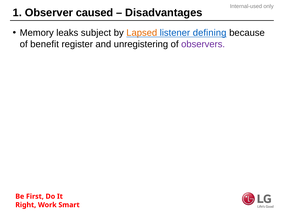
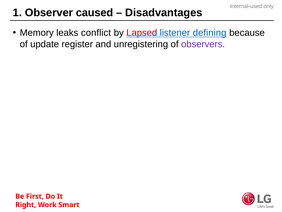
subject: subject -> conflict (96, 33)
Lapsed colour: orange -> red (142, 33)
benefit: benefit -> update (45, 44)
